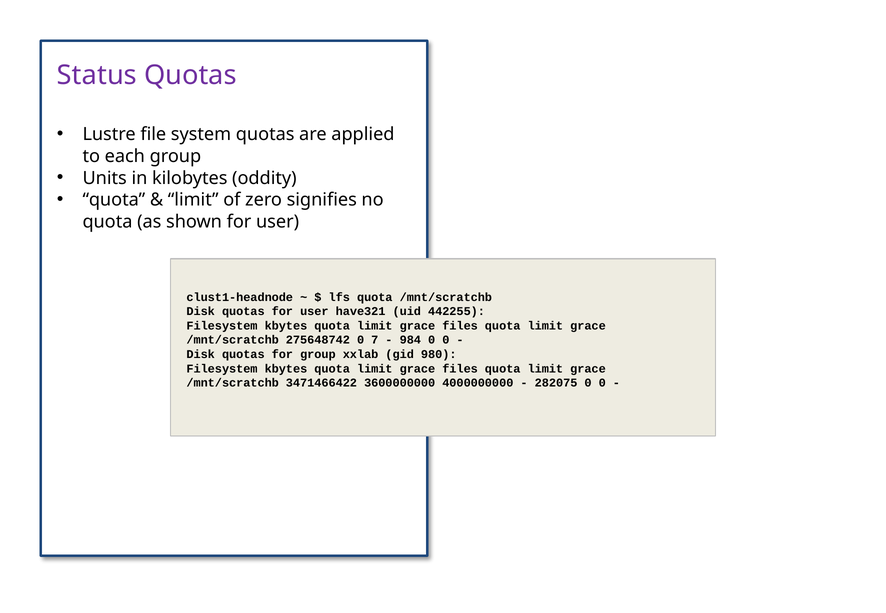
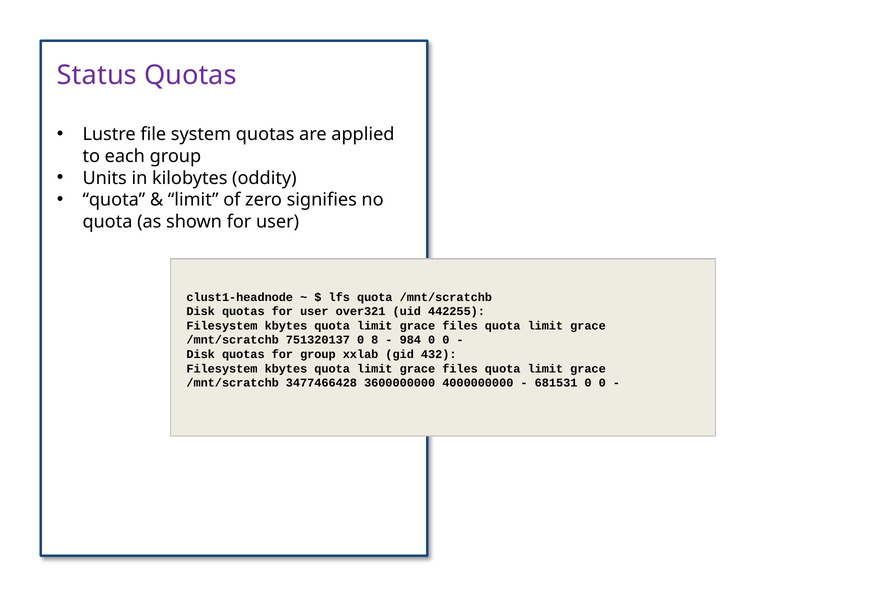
have321: have321 -> over321 (361, 312)
275648742: 275648742 -> 751320137 (318, 340)
7: 7 -> 8 (375, 340)
980: 980 -> 432 (439, 355)
3471466422: 3471466422 -> 3477466428 (321, 383)
282075: 282075 -> 681531 (556, 383)
